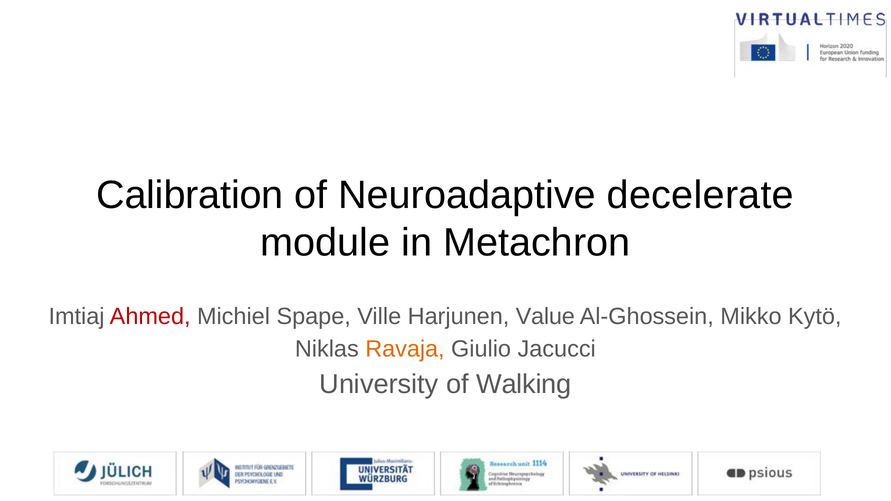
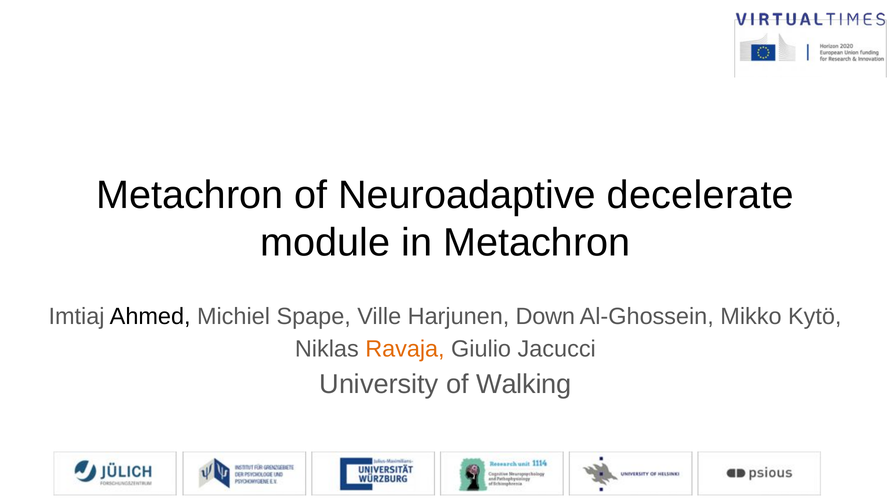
Calibration: Calibration -> Metachron (190, 195)
Ahmed colour: red -> black (150, 317)
Value: Value -> Down (545, 317)
